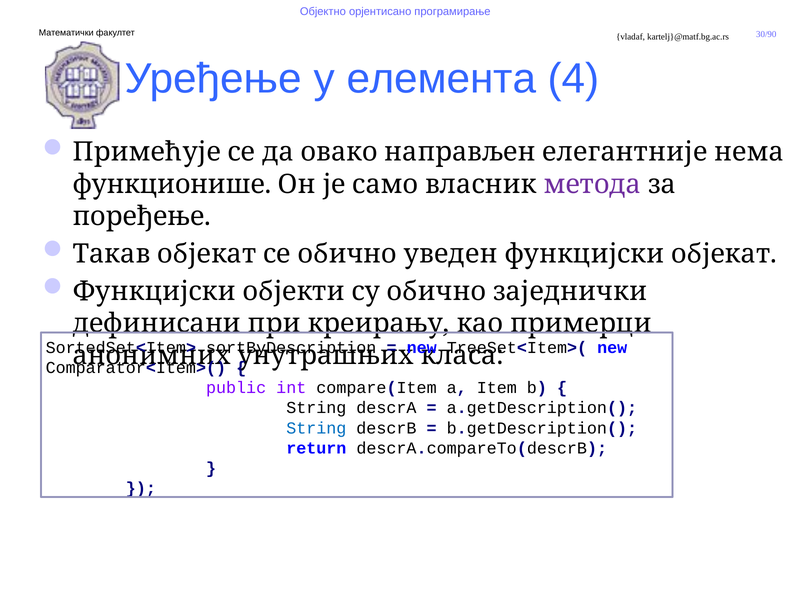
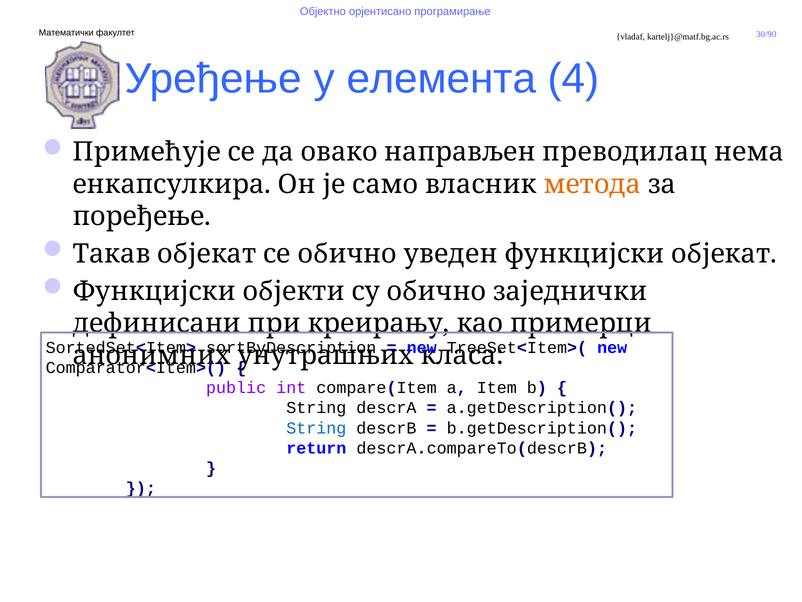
елегантније: елегантније -> преводилац (625, 152)
функционише: функционише -> енкапсулкира (172, 184)
метода colour: purple -> orange (592, 184)
